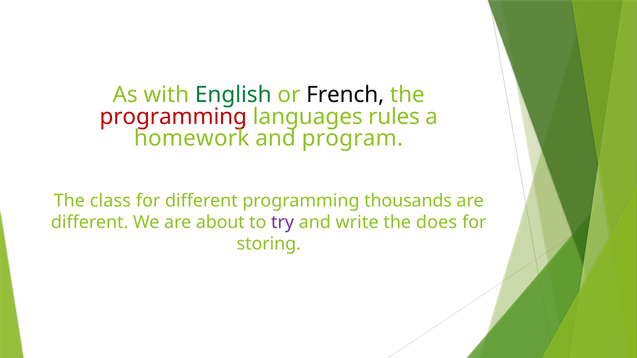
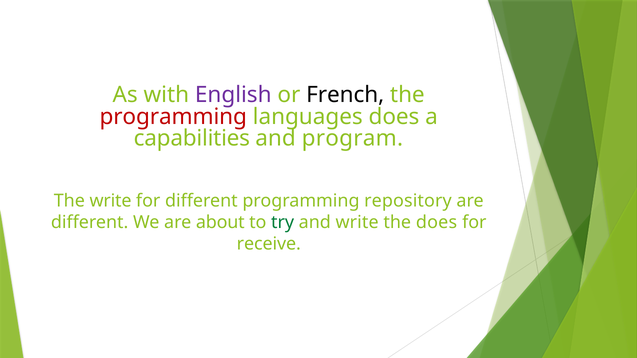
English colour: green -> purple (233, 95)
languages rules: rules -> does (394, 117)
homework: homework -> capabilities (192, 138)
The class: class -> write (111, 201)
thousands: thousands -> repository (408, 201)
try colour: purple -> green (283, 222)
storing: storing -> receive (269, 244)
